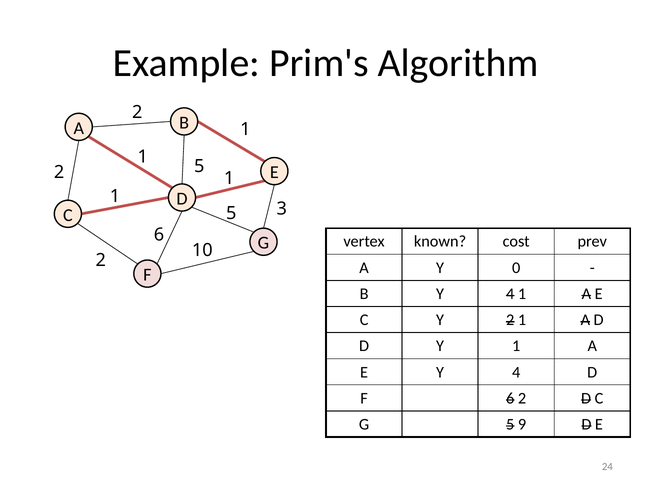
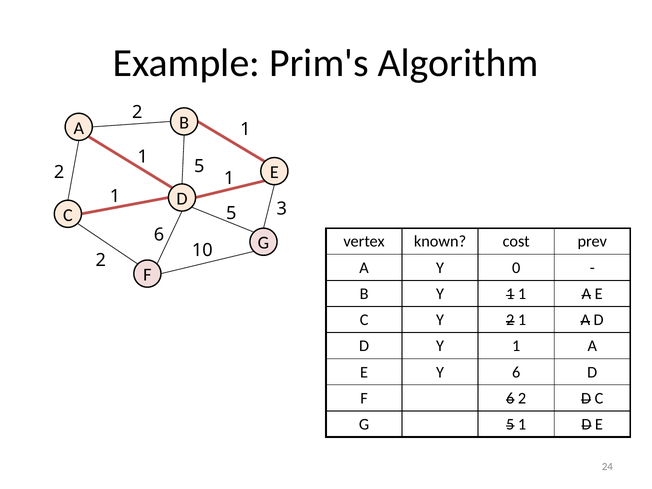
B Y 4: 4 -> 1 (510, 294)
E Y 4: 4 -> 6 (516, 372)
G 5 9: 9 -> 1 (522, 424)
